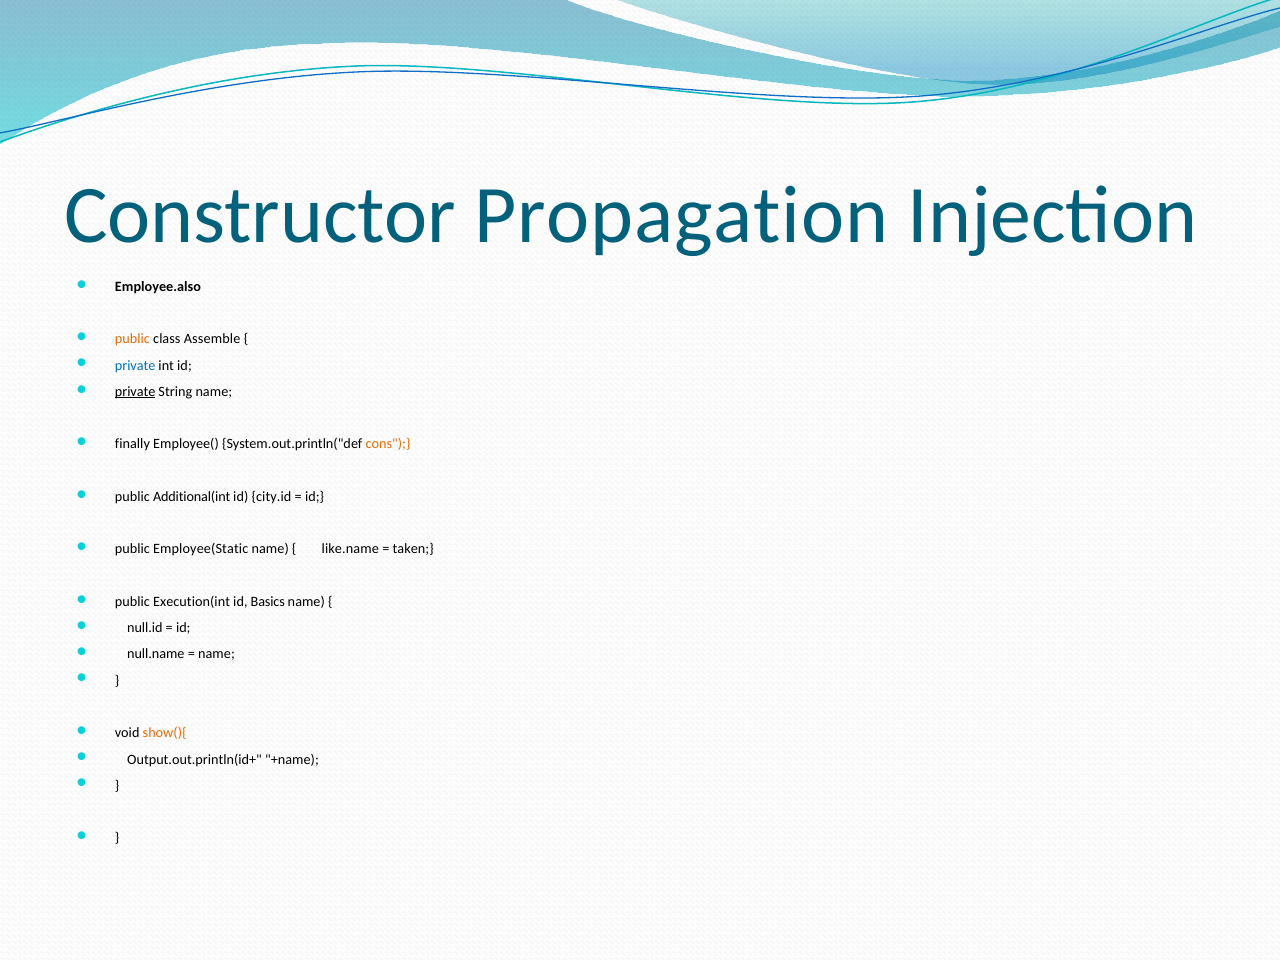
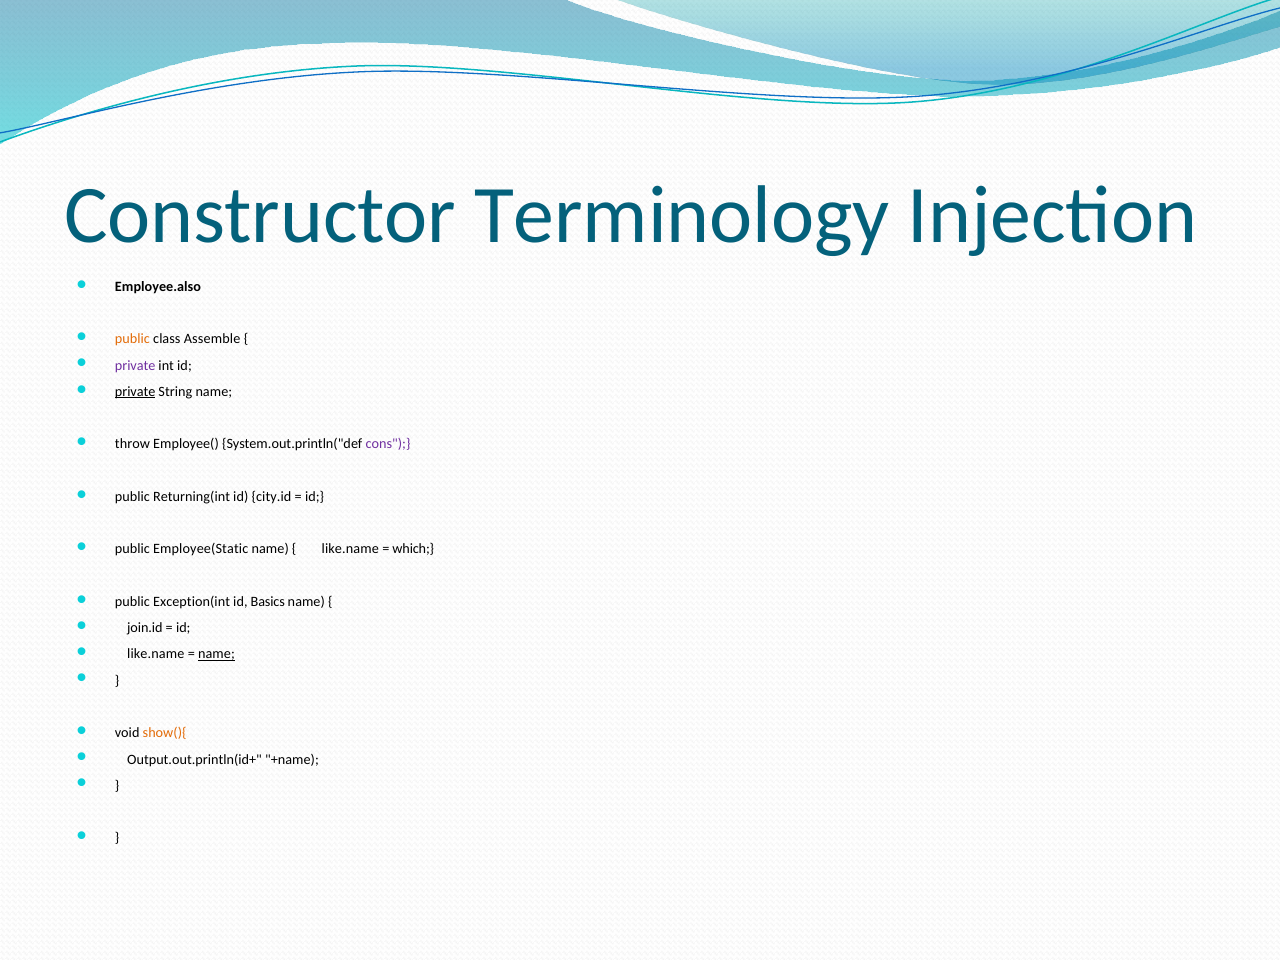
Propagation: Propagation -> Terminology (682, 215)
private colour: blue -> purple (135, 366)
finally: finally -> throw (132, 444)
cons colour: orange -> purple (388, 444)
Additional(int: Additional(int -> Returning(int (192, 497)
taken: taken -> which (413, 549)
Execution(int: Execution(int -> Exception(int (192, 602)
null.id: null.id -> join.id (145, 628)
null.name: null.name -> like.name (156, 654)
name underline: none -> present (216, 654)
